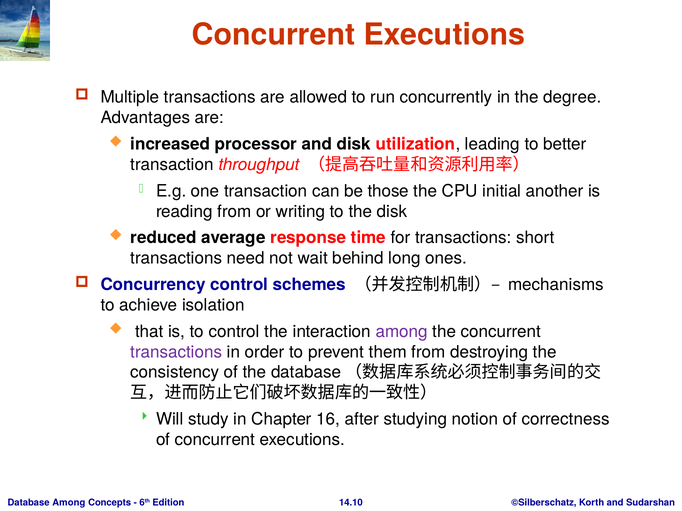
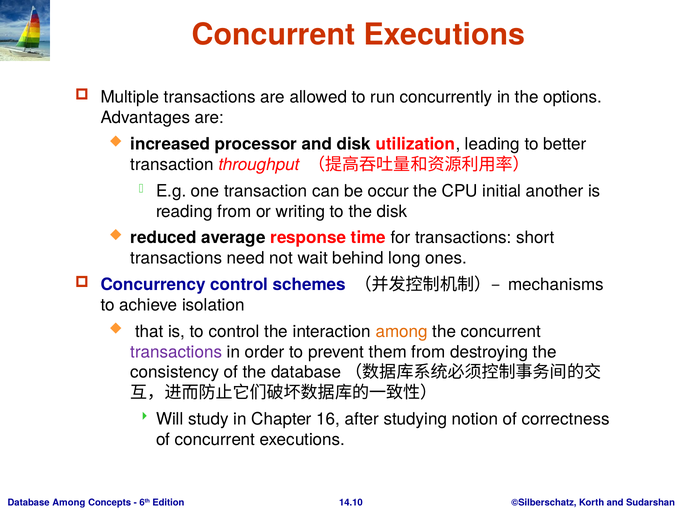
degree: degree -> options (573, 97)
those: those -> occur (388, 191)
among colour: purple -> orange (402, 332)
